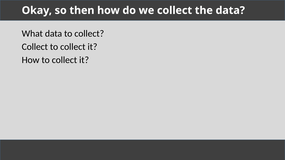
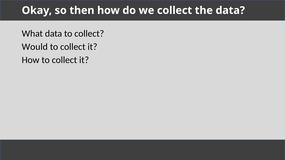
Collect: Collect -> Would (35, 47)
